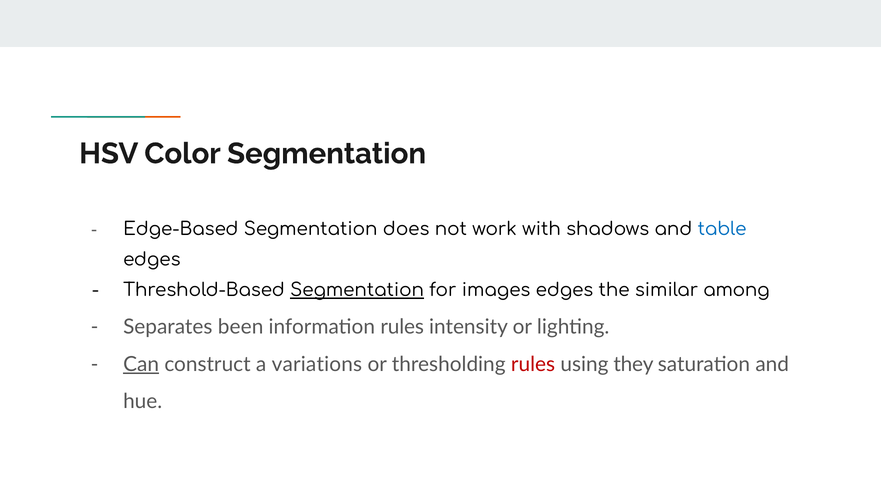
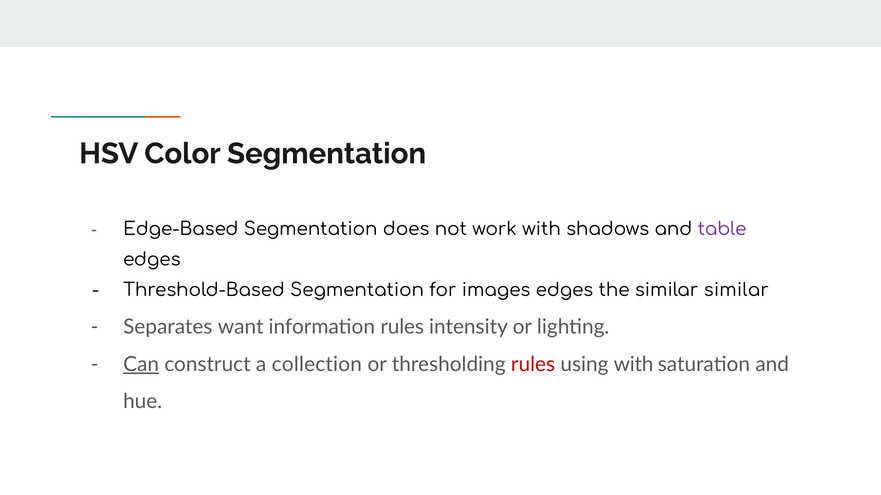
table colour: blue -> purple (722, 229)
Segmentation underline: present -> none (357, 291)
similar among: among -> similar (736, 291)
been: been -> want (241, 327)
variations: variations -> collection (317, 365)
using they: they -> with (634, 365)
